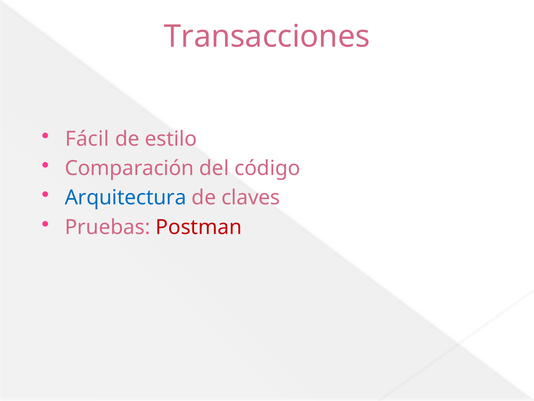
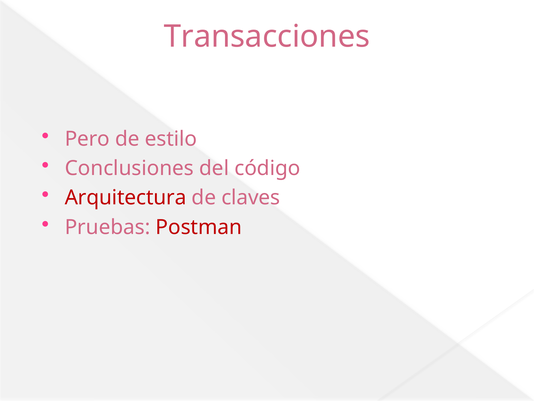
Fácil: Fácil -> Pero (87, 139)
Comparación: Comparación -> Conclusiones (129, 168)
Arquitectura colour: blue -> red (126, 197)
